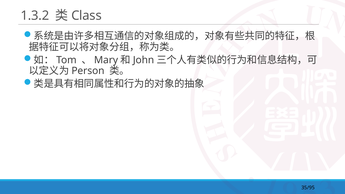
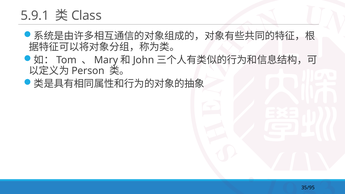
1.3.2: 1.3.2 -> 5.9.1 (35, 16)
